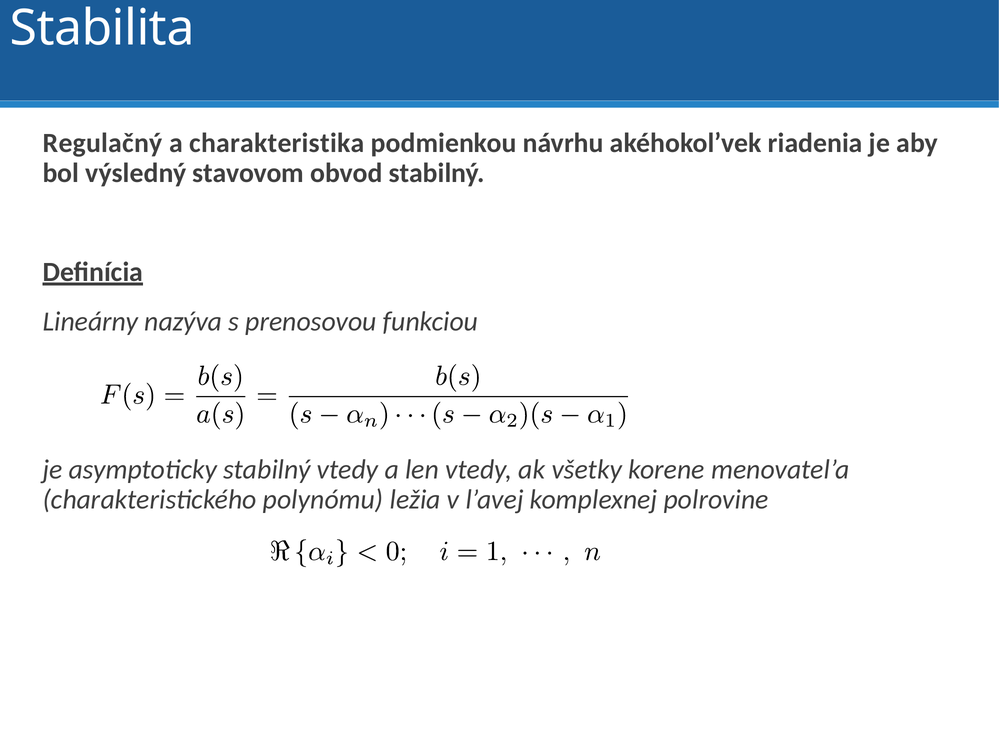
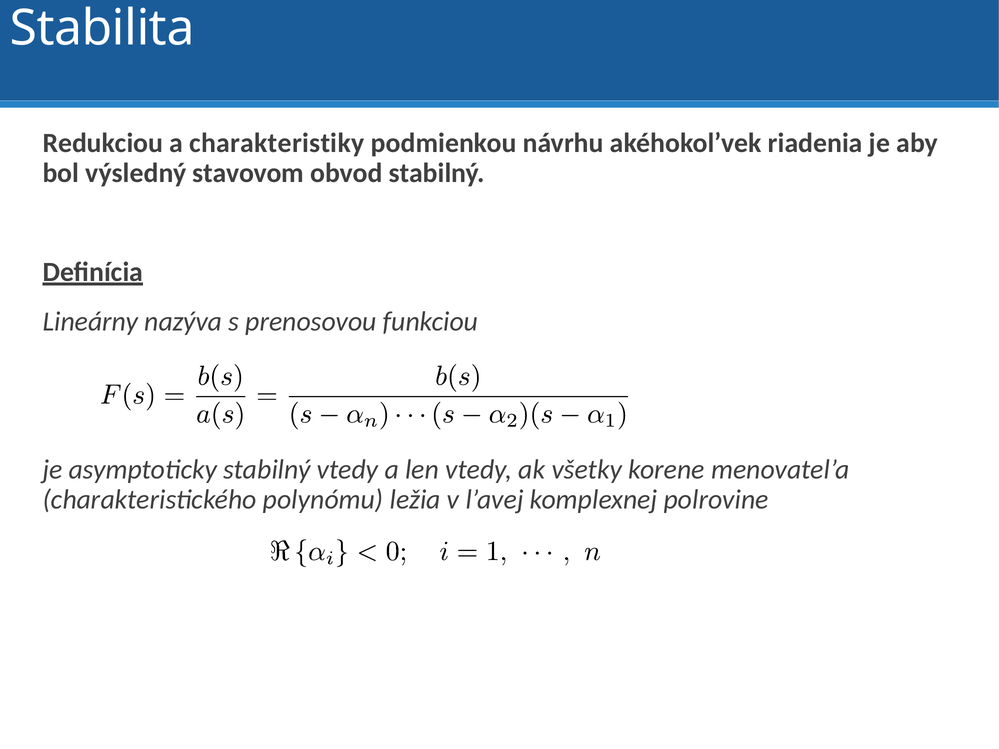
Regulačný: Regulačný -> Redukciou (103, 143)
charakteristika: charakteristika -> charakteristiky (277, 143)
